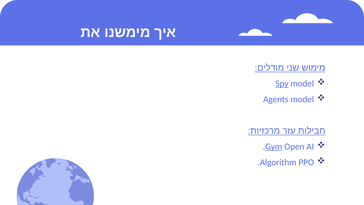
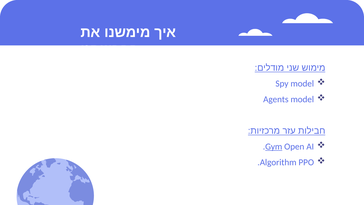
Spy underline: present -> none (282, 84)
